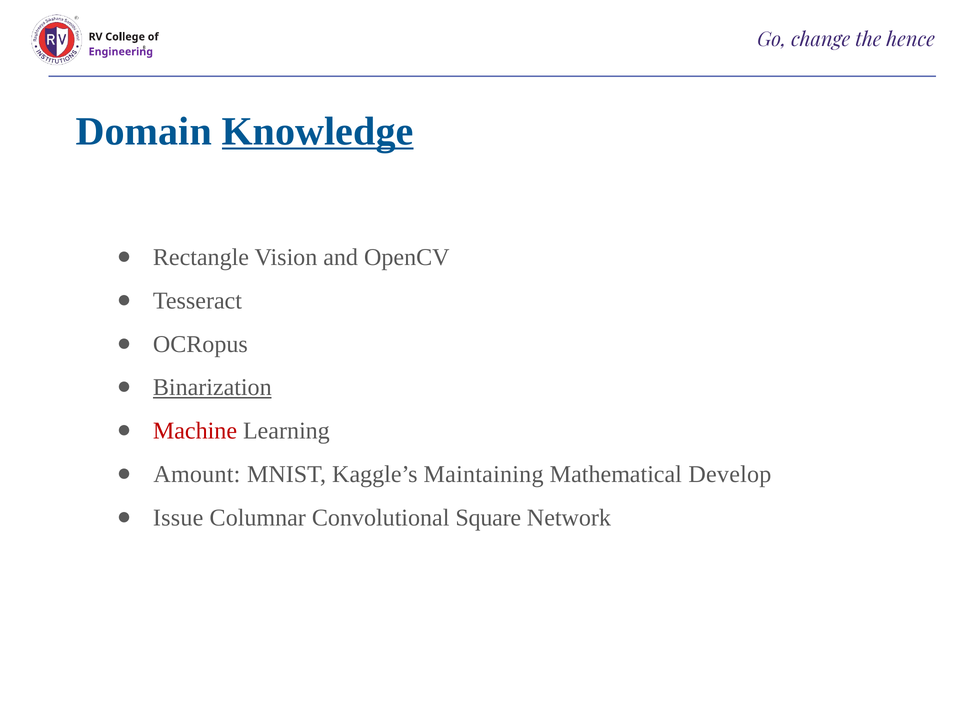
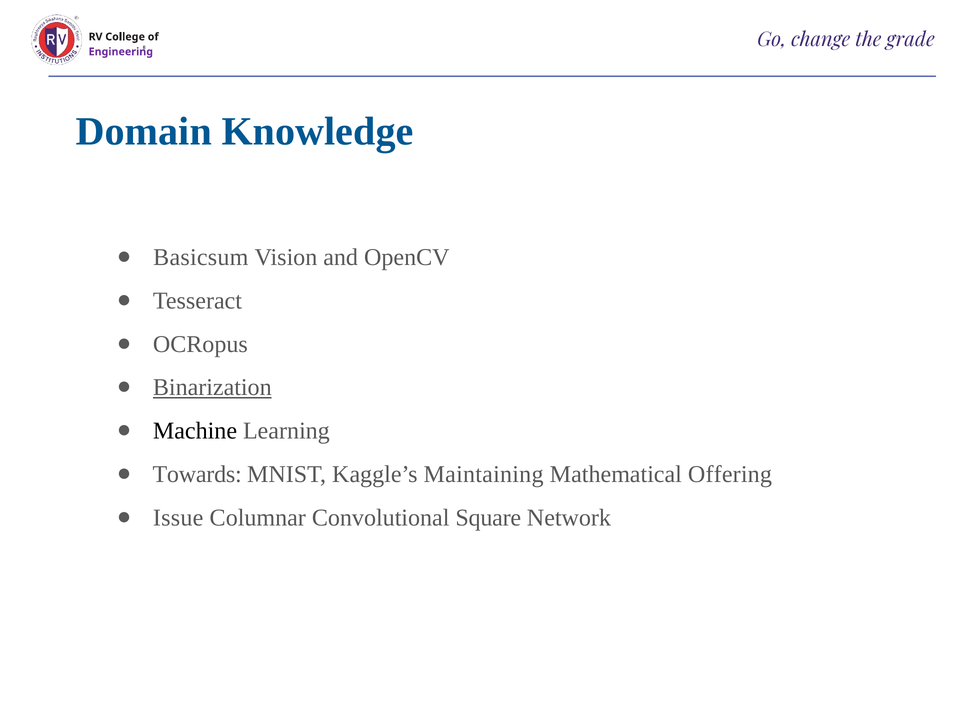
hence: hence -> grade (911, 39)
Knowledge underline: present -> none (318, 131)
Rectangle: Rectangle -> Basicsum (201, 257)
Machine colour: red -> black (195, 430)
Amount: Amount -> Towards (197, 474)
Develop: Develop -> Offering (730, 474)
